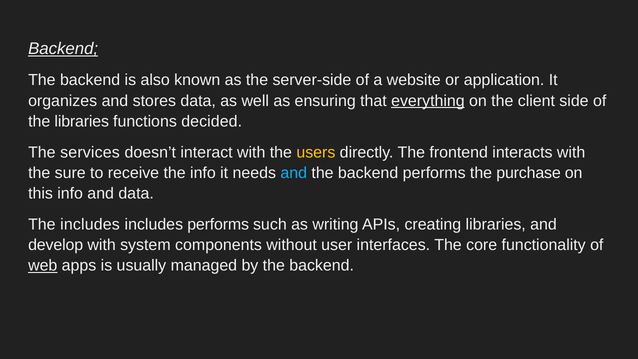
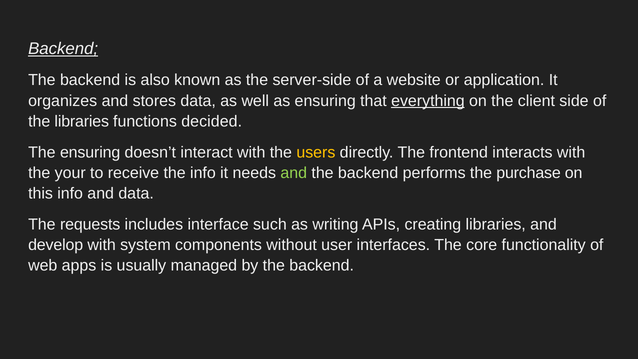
The services: services -> ensuring (90, 152)
sure: sure -> your (70, 173)
and colour: light blue -> light green (294, 173)
The includes: includes -> requests (90, 225)
includes performs: performs -> interface (218, 225)
web underline: present -> none (43, 266)
